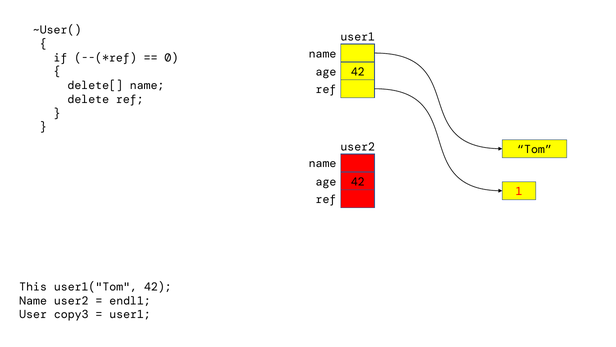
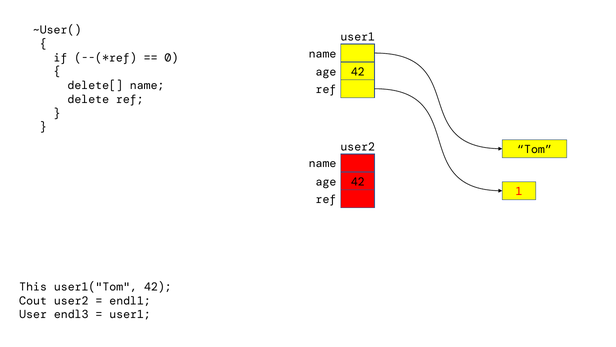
Name: Name -> Cout (33, 300)
copy3: copy3 -> endl3 (71, 314)
